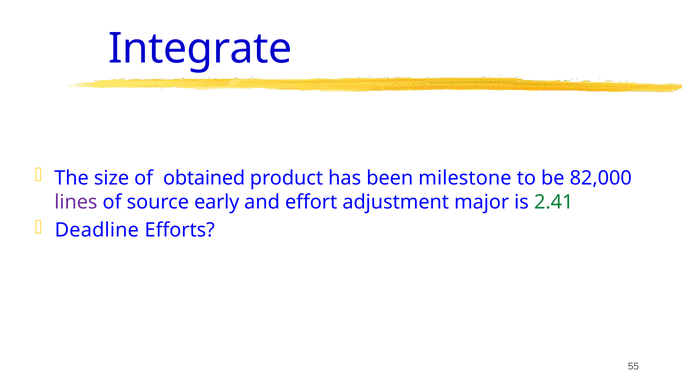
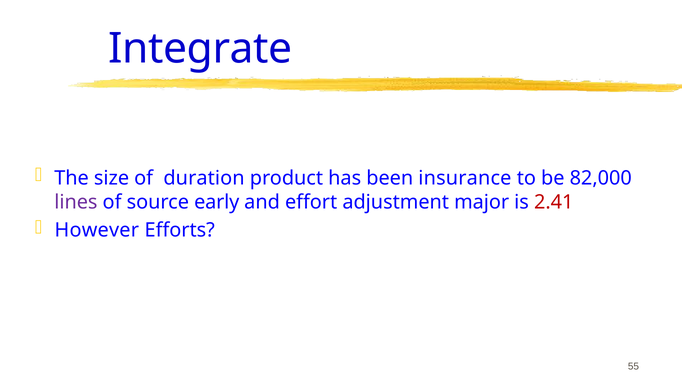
obtained: obtained -> duration (204, 178)
milestone: milestone -> insurance (465, 178)
2.41 colour: green -> red (554, 202)
Deadline: Deadline -> However (97, 230)
